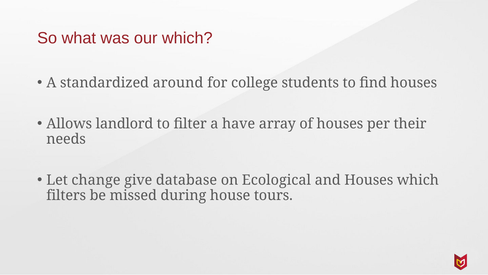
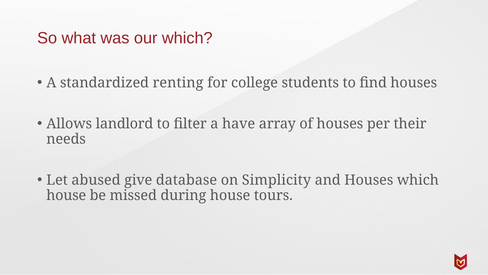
around: around -> renting (178, 83)
change: change -> abused (96, 180)
Ecological: Ecological -> Simplicity (276, 180)
filters: filters -> house (66, 195)
